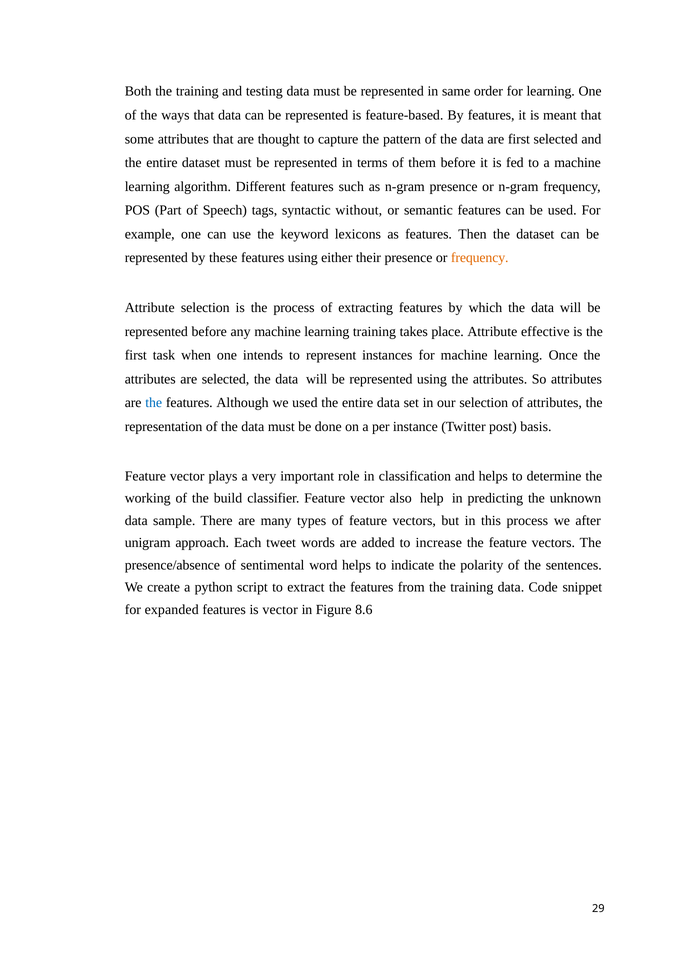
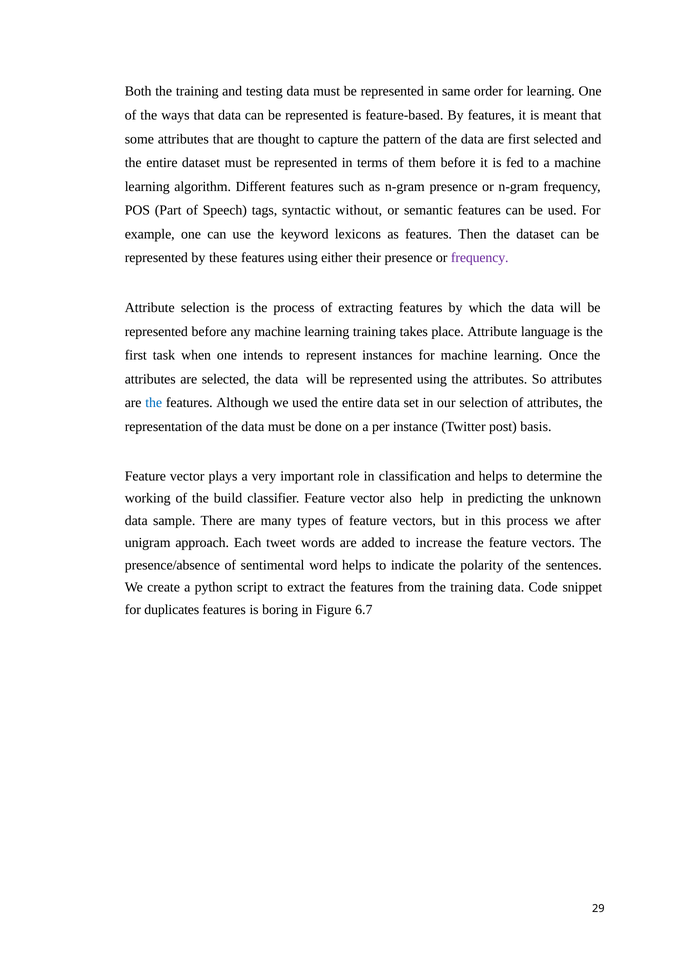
frequency colour: orange -> purple (480, 258)
effective: effective -> language (545, 332)
expanded: expanded -> duplicates (172, 610)
is vector: vector -> boring (280, 610)
8.6: 8.6 -> 6.7 (364, 610)
